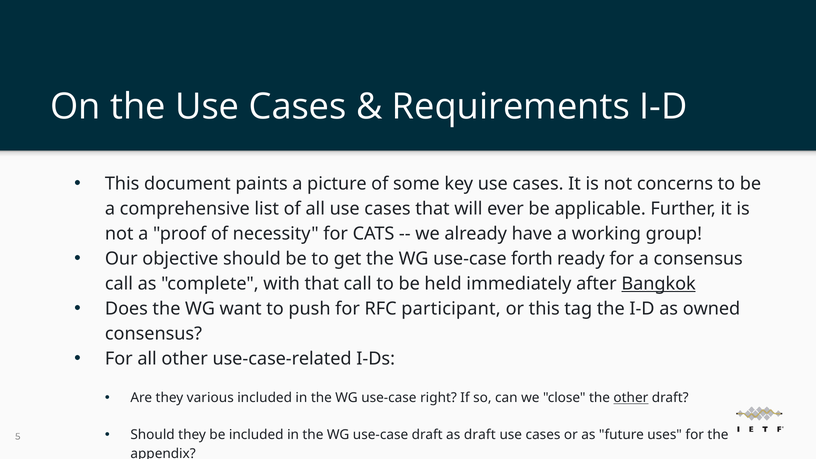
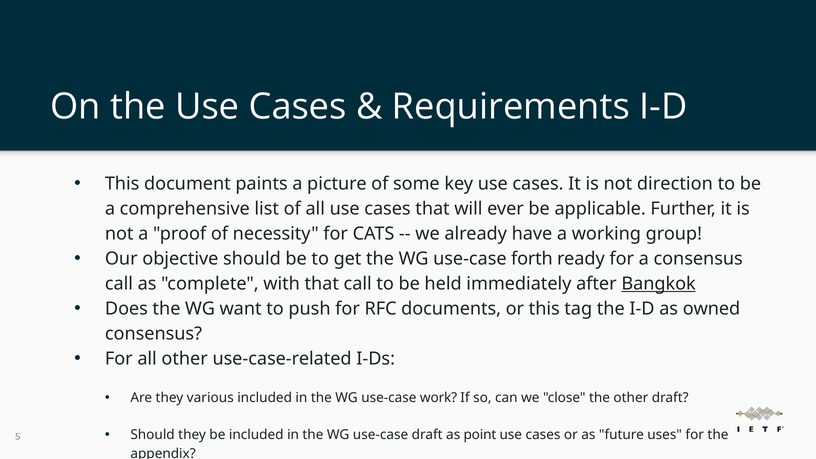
concerns: concerns -> direction (675, 184)
participant: participant -> documents (451, 309)
right: right -> work (439, 398)
other underline: present -> none (631, 398)
as draft: draft -> point (480, 435)
